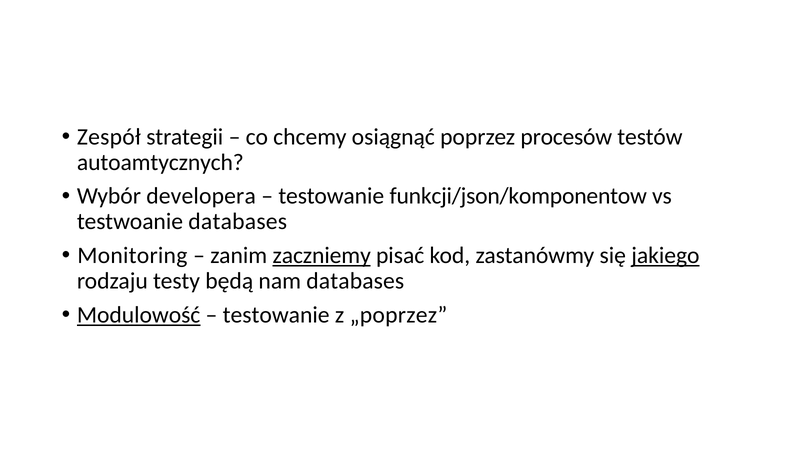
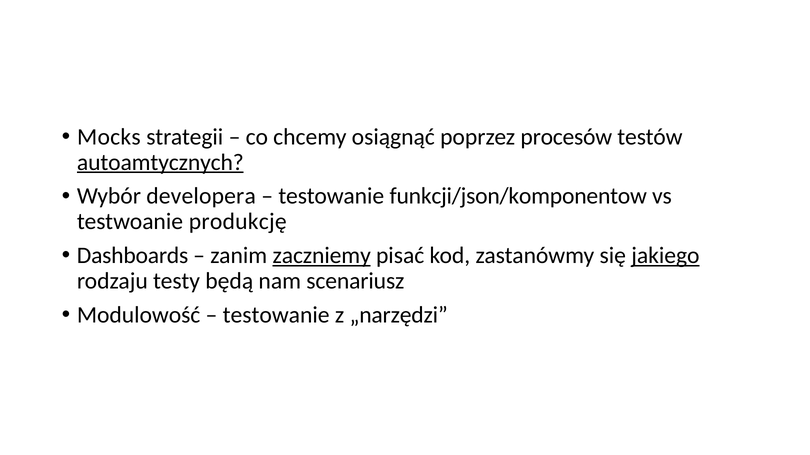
Zespół: Zespół -> Mocks (109, 137)
autoamtycznych underline: none -> present (160, 162)
testwoanie databases: databases -> produkcję (238, 222)
Monitoring: Monitoring -> Dashboards (133, 256)
nam databases: databases -> scenariusz (355, 281)
Modulowość underline: present -> none (139, 315)
„poprzez: „poprzez -> „narzędzi (399, 315)
